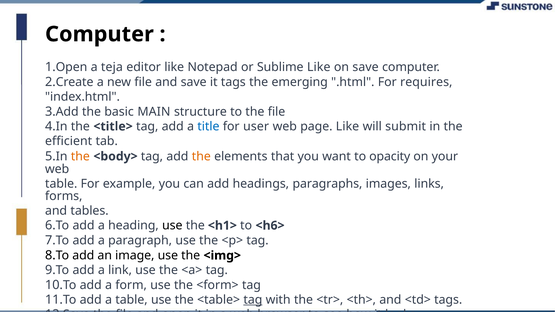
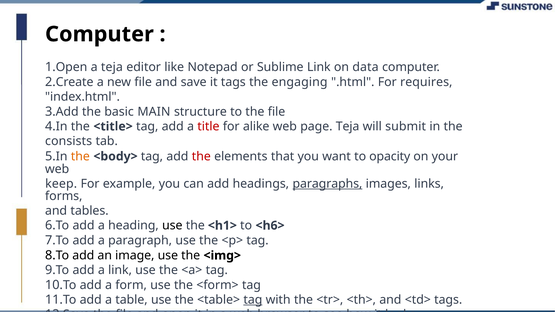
Sublime Like: Like -> Link (319, 67)
on save: save -> data (365, 67)
emerging: emerging -> engaging (300, 82)
title colour: blue -> red (208, 127)
user: user -> alike (256, 127)
page Like: Like -> Teja (348, 127)
efficient: efficient -> consists (69, 141)
the colour: orange -> red (201, 156)
table: table -> keep (61, 184)
paragraphs underline: none -> present (327, 184)
